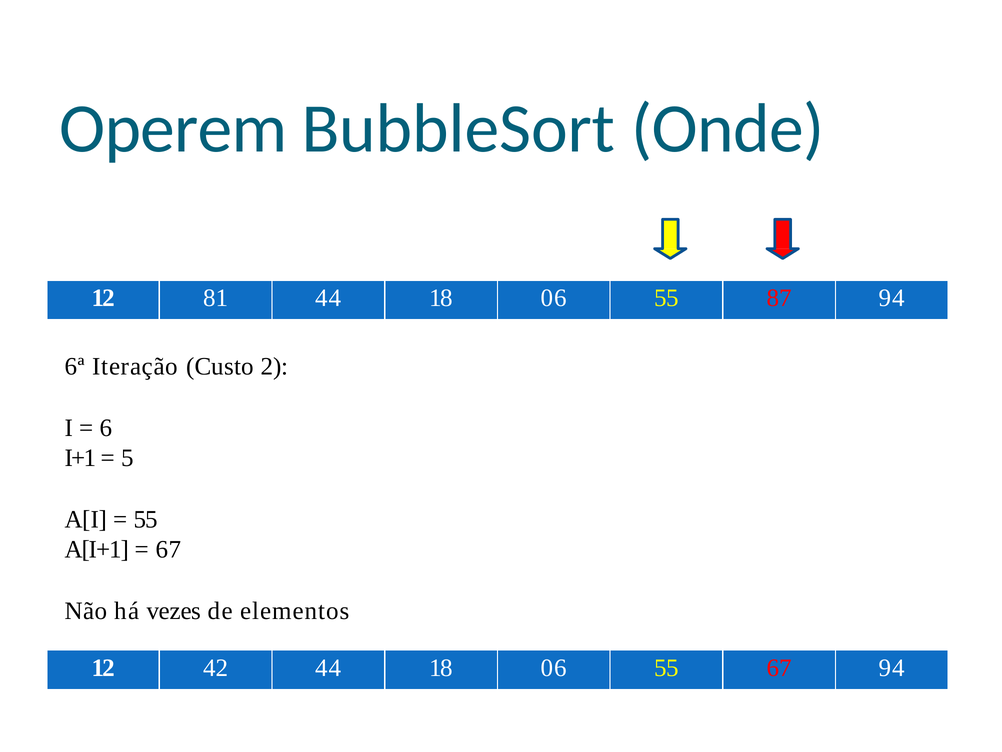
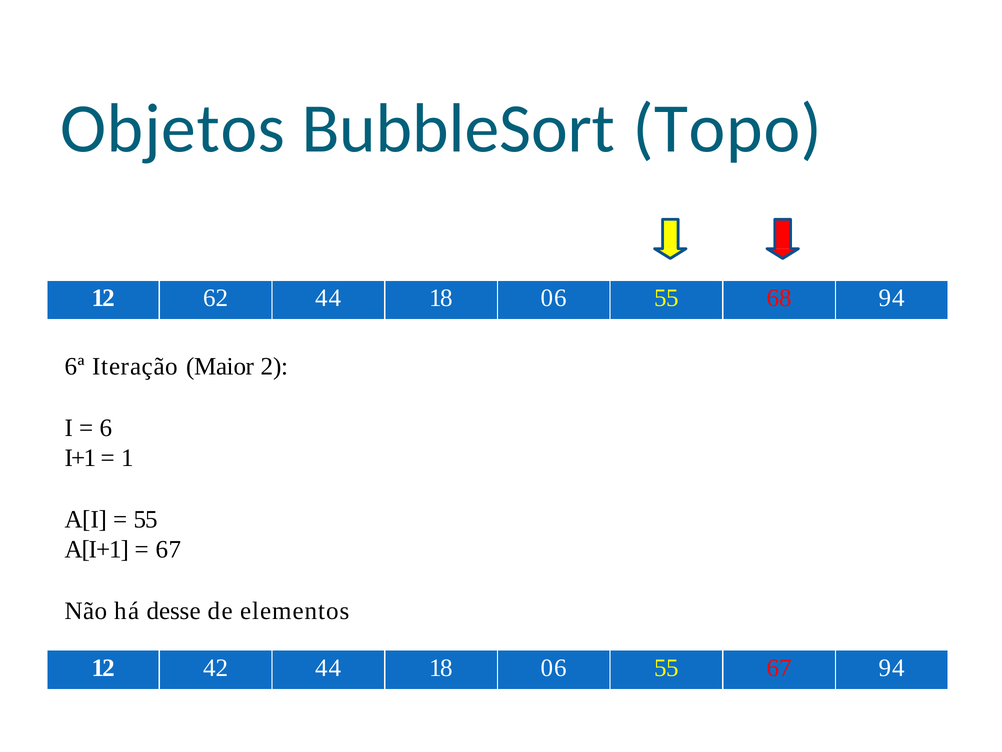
Operem: Operem -> Objetos (173, 129)
Onde: Onde -> Topo (727, 129)
81: 81 -> 62 (216, 298)
87: 87 -> 68 (779, 298)
Custo: Custo -> Maior (220, 366)
5: 5 -> 1 (127, 458)
vezes: vezes -> desse (174, 610)
